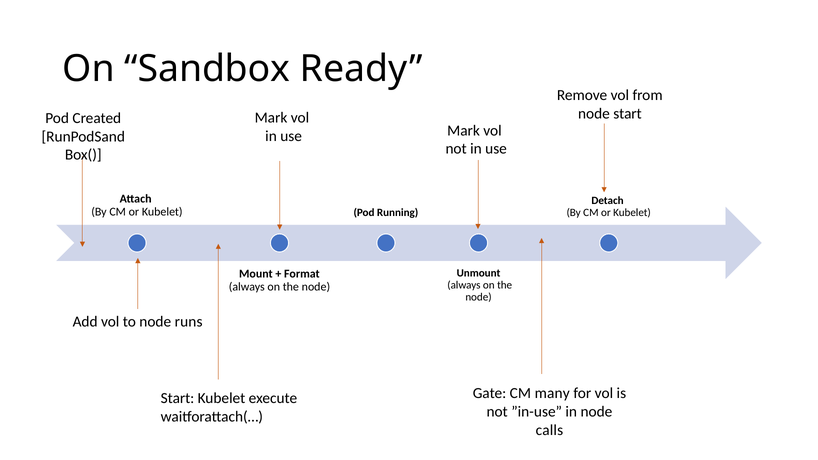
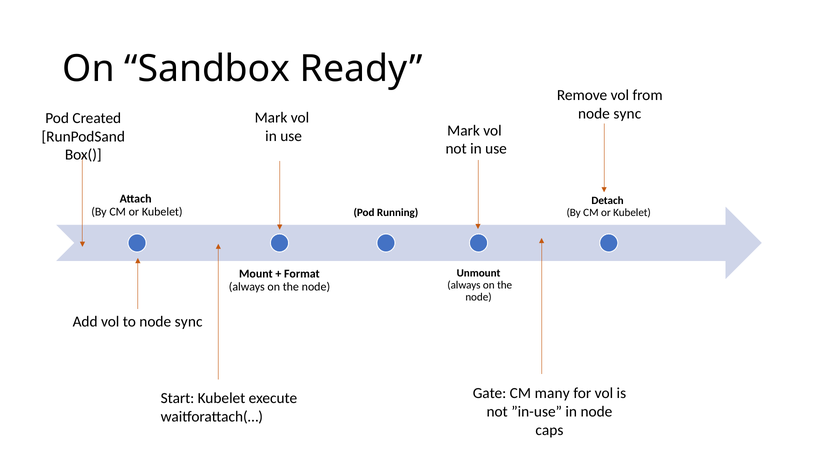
start: start -> sync (627, 114)
to node runs: runs -> sync (189, 322)
calls: calls -> caps (549, 430)
